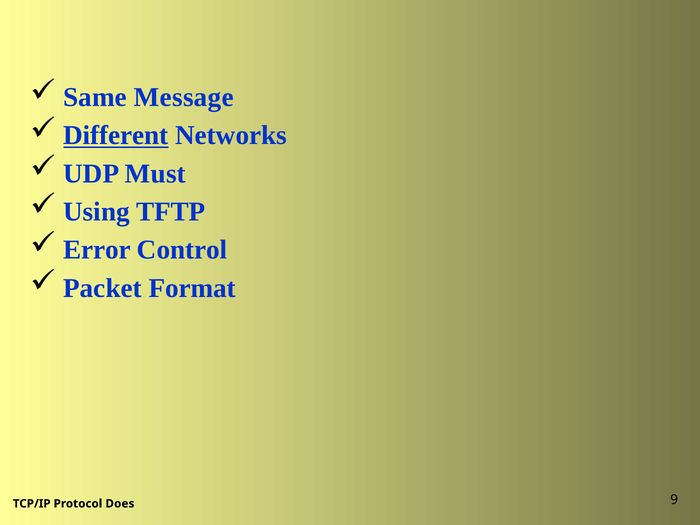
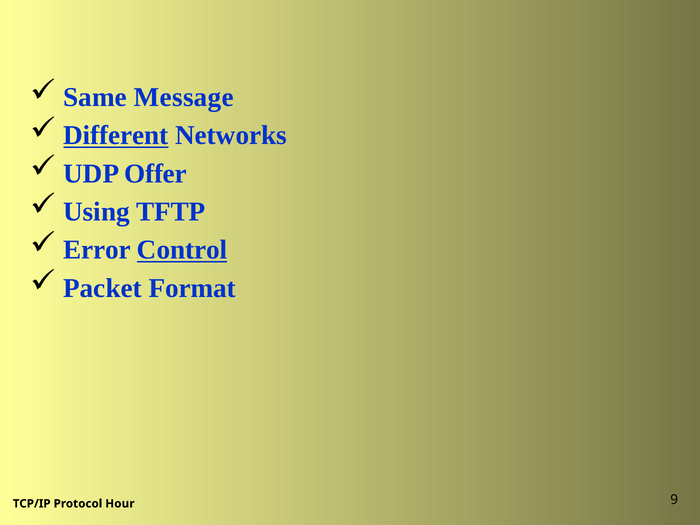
Must: Must -> Offer (156, 174)
Control underline: none -> present (182, 250)
Does: Does -> Hour (120, 504)
